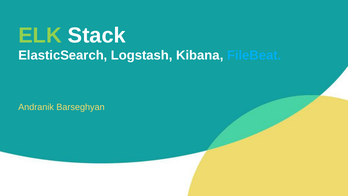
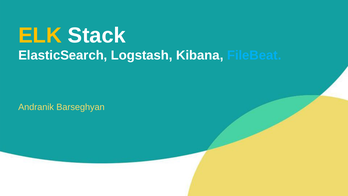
ELK colour: light green -> yellow (40, 35)
